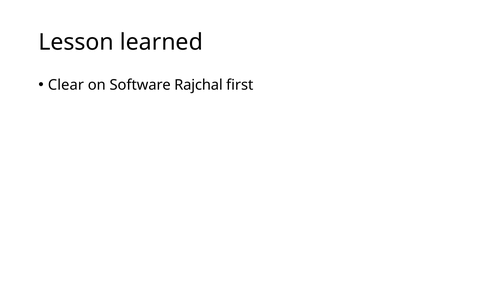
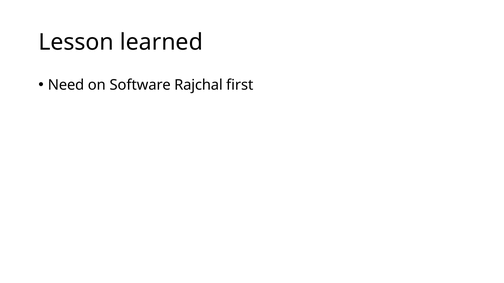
Clear: Clear -> Need (66, 85)
